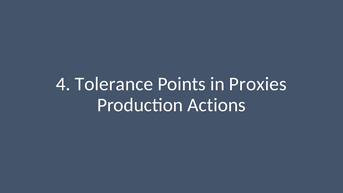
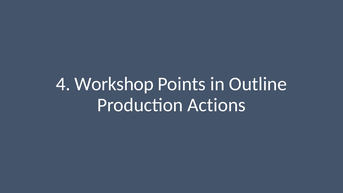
Tolerance: Tolerance -> Workshop (114, 84)
Proxies: Proxies -> Outline (258, 84)
